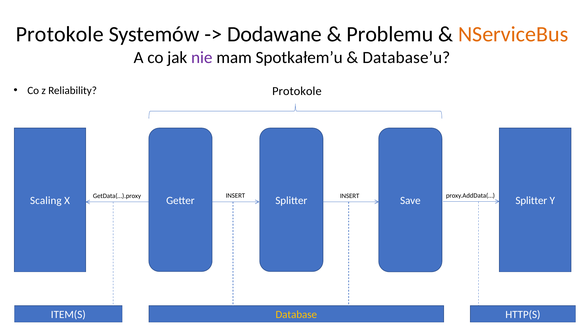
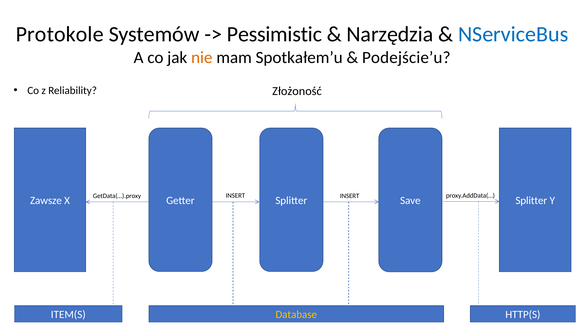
Dodawane: Dodawane -> Pessimistic (274, 34)
Problemu: Problemu -> Narzędzia (390, 34)
NServiceBus colour: orange -> blue (513, 34)
nie colour: purple -> orange (202, 58)
Database’u: Database’u -> Podejście’u (406, 58)
Reliability Protokole: Protokole -> Złożoność (297, 91)
Scaling: Scaling -> Zawsze (46, 201)
